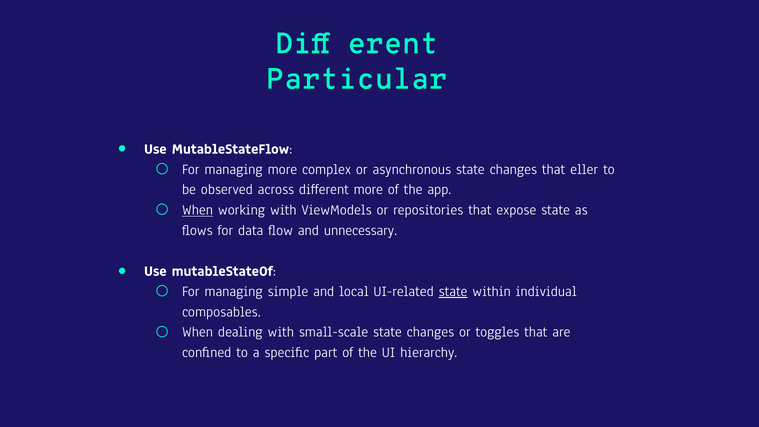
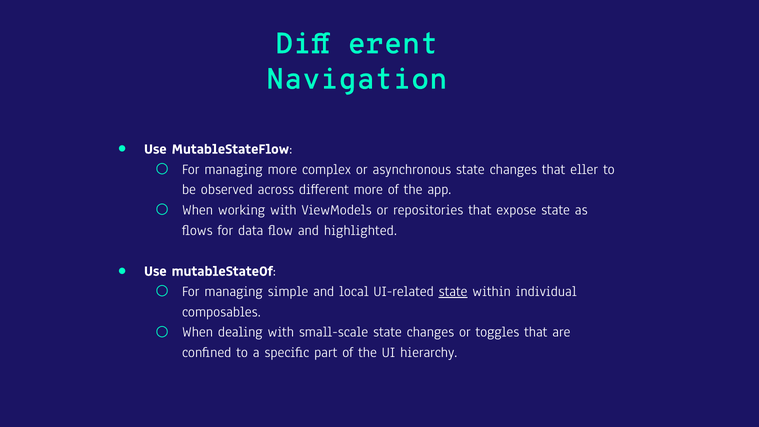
Particular: Particular -> Navigation (357, 79)
When underline: present -> none (198, 210)
unnecessary: unnecessary -> highlighted (360, 230)
